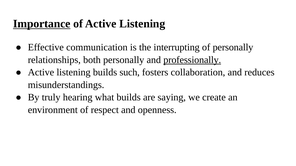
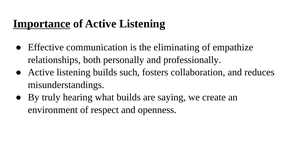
interrupting: interrupting -> eliminating (177, 47)
of personally: personally -> empathize (233, 47)
professionally underline: present -> none (192, 60)
